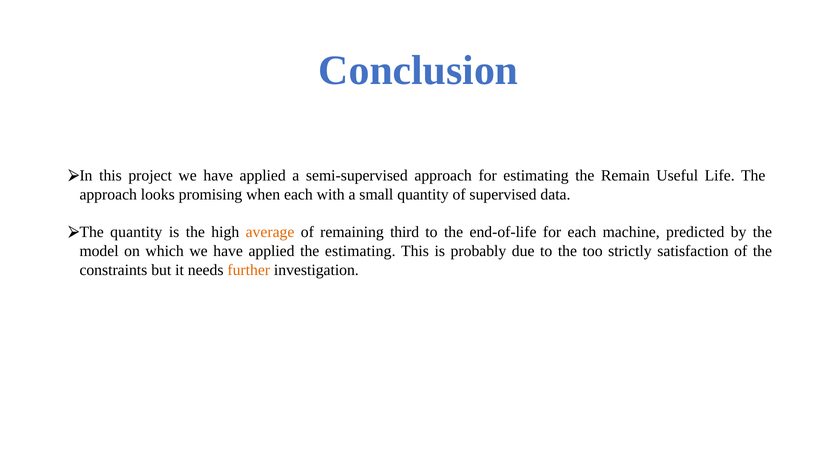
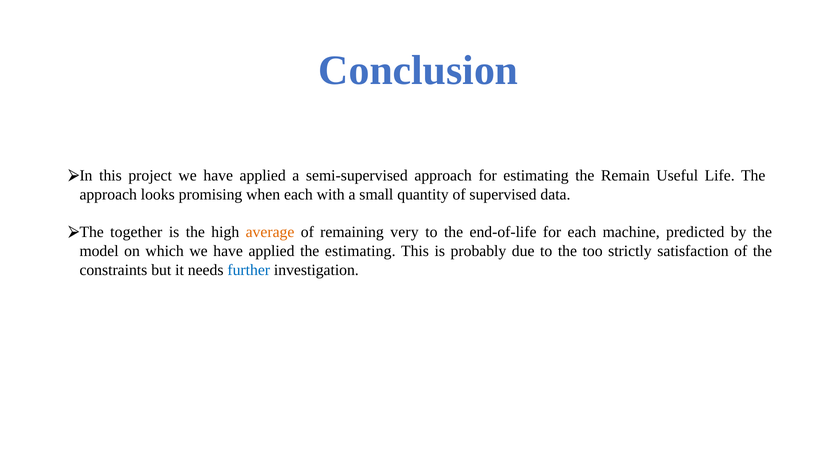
quantity: quantity -> together (136, 232)
third: third -> very (405, 232)
further colour: orange -> blue (249, 270)
